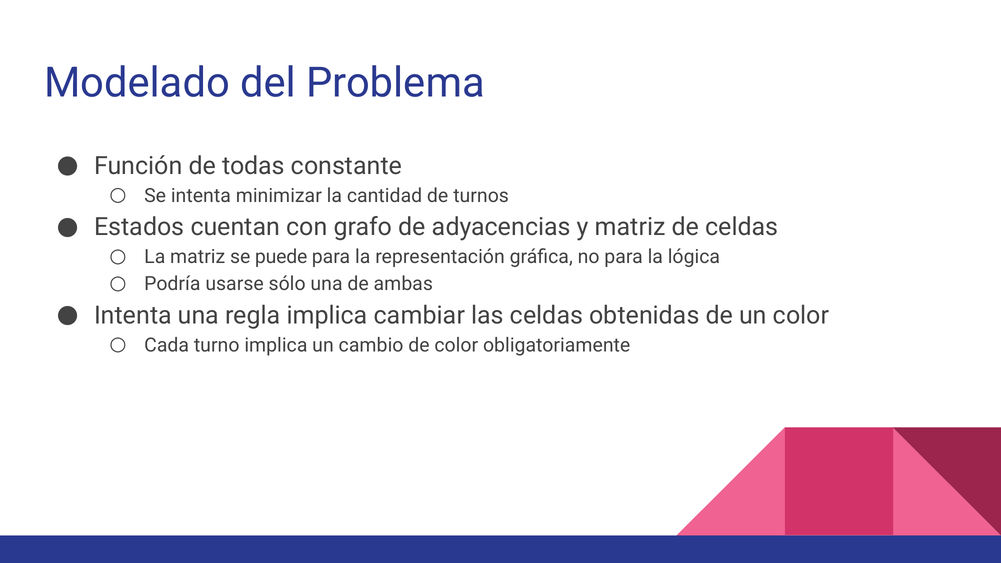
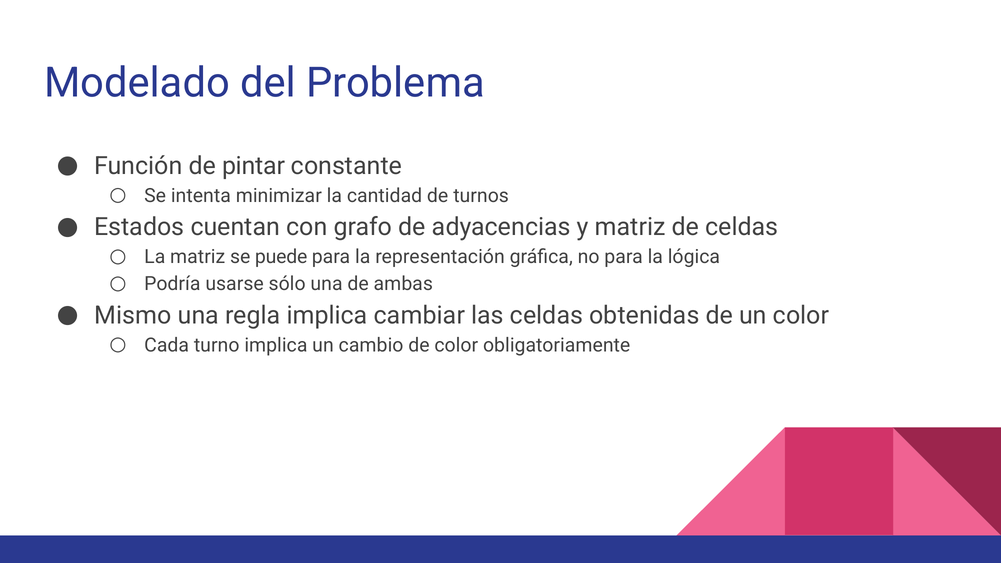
todas: todas -> pintar (254, 166)
Intenta: Intenta -> Mismo (133, 315)
